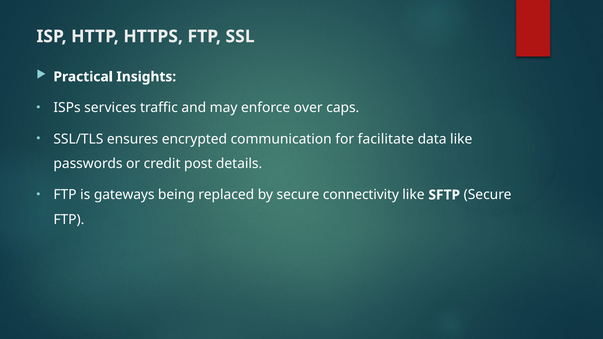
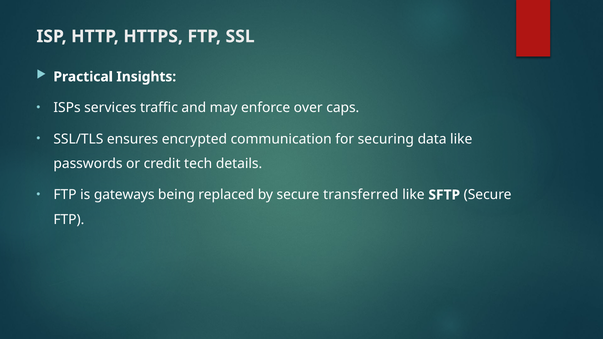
facilitate: facilitate -> securing (386, 139)
post: post -> tech (198, 164)
connectivity: connectivity -> transferred (361, 195)
